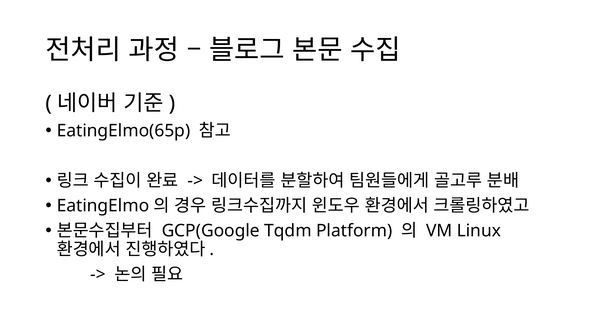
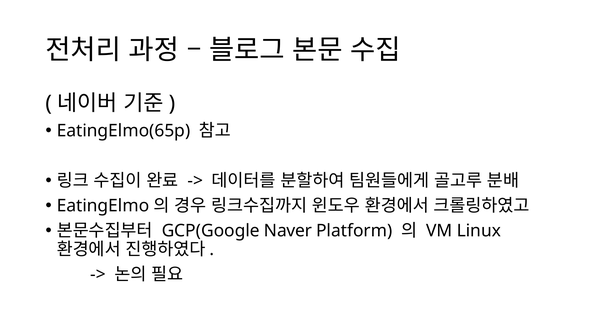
Tqdm: Tqdm -> Naver (288, 231)
